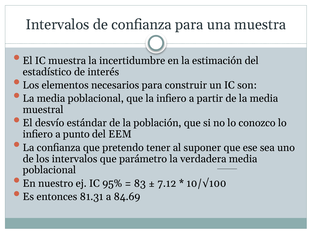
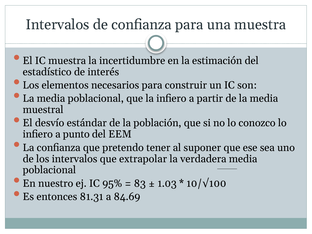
parámetro: parámetro -> extrapolar (143, 159)
7.12: 7.12 -> 1.03 (167, 183)
